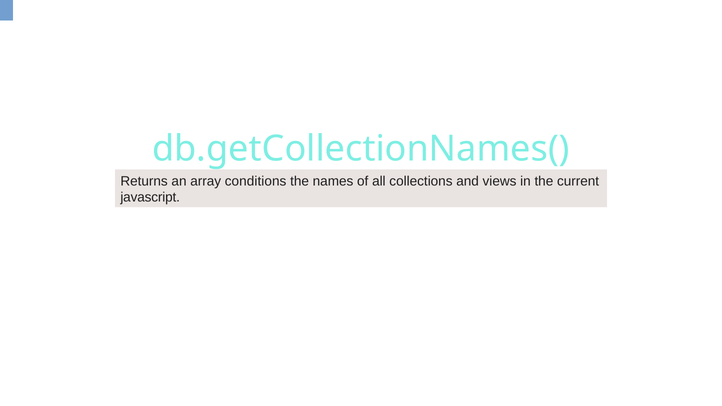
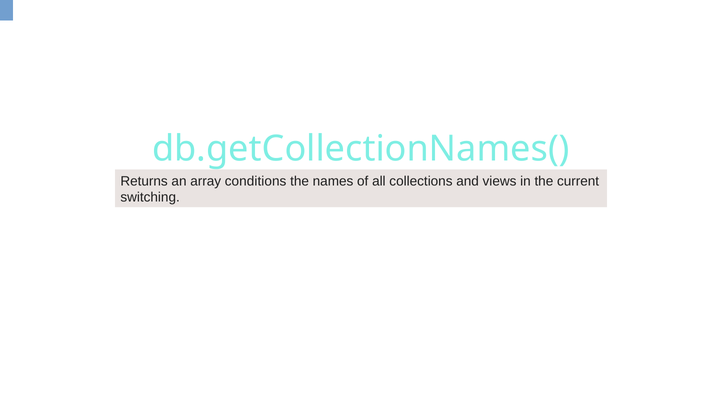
javascript: javascript -> switching (150, 197)
